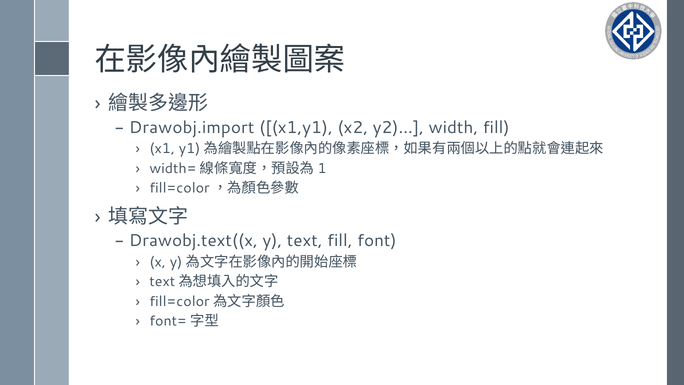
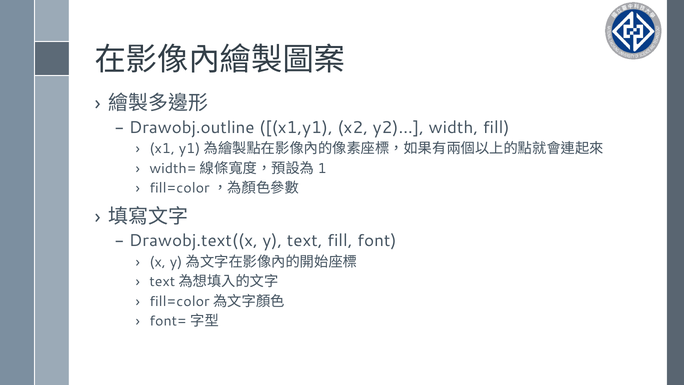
Drawobj.import: Drawobj.import -> Drawobj.outline (192, 127)
